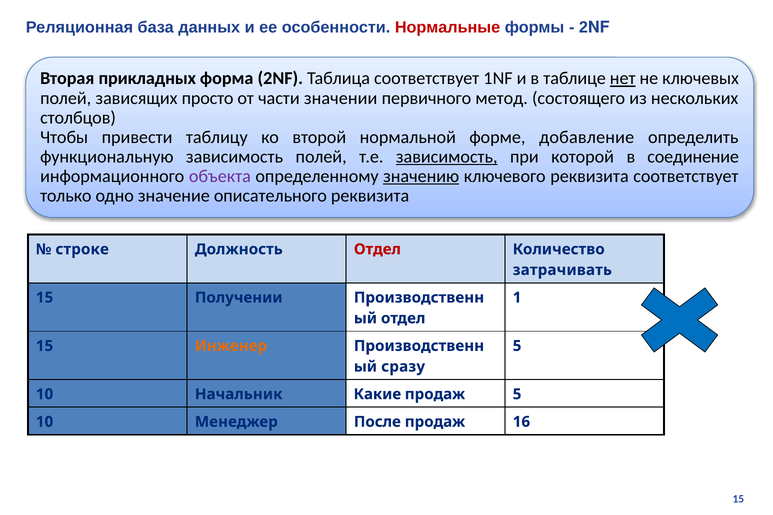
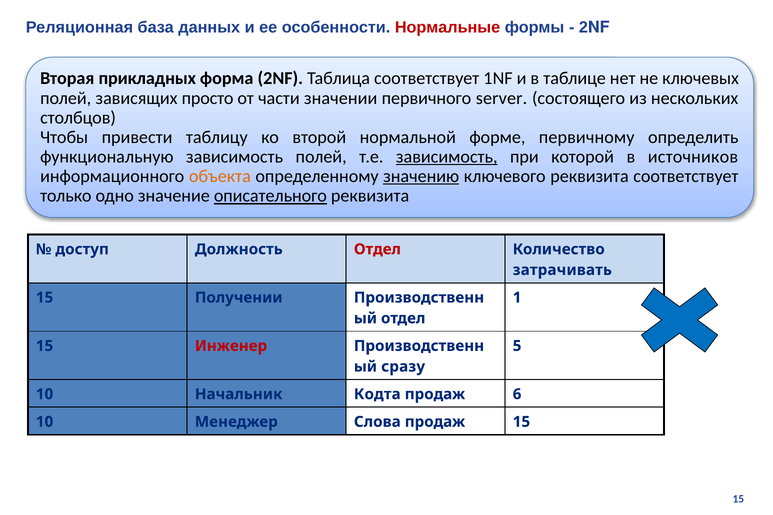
нет underline: present -> none (623, 79)
метод: метод -> server (502, 98)
добавление: добавление -> первичному (587, 137)
соединение: соединение -> источников (693, 157)
объекта colour: purple -> orange (220, 176)
описательного underline: none -> present (270, 196)
строке: строке -> доступ (82, 249)
Инженер colour: orange -> red (231, 346)
Какие: Какие -> Кодта (377, 394)
продаж 5: 5 -> 6 (517, 394)
После: После -> Слова (377, 422)
продаж 16: 16 -> 15 (521, 422)
